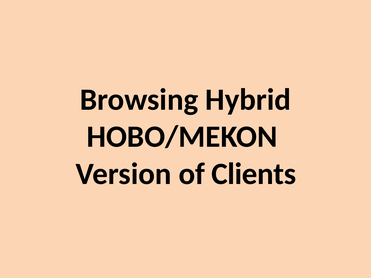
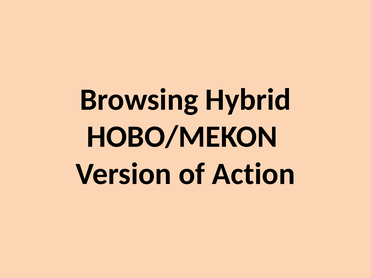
Clients: Clients -> Action (254, 174)
